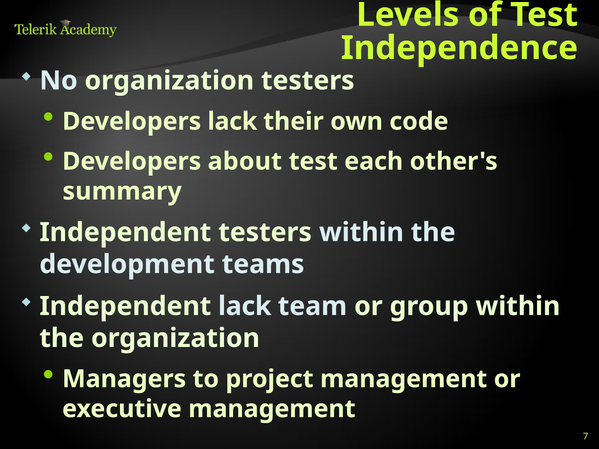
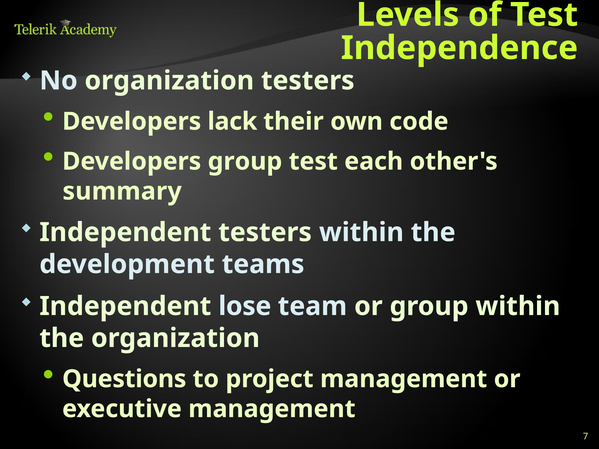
Developers about: about -> group (245, 161)
Independent lack: lack -> lose (245, 306)
Managers: Managers -> Questions (124, 379)
